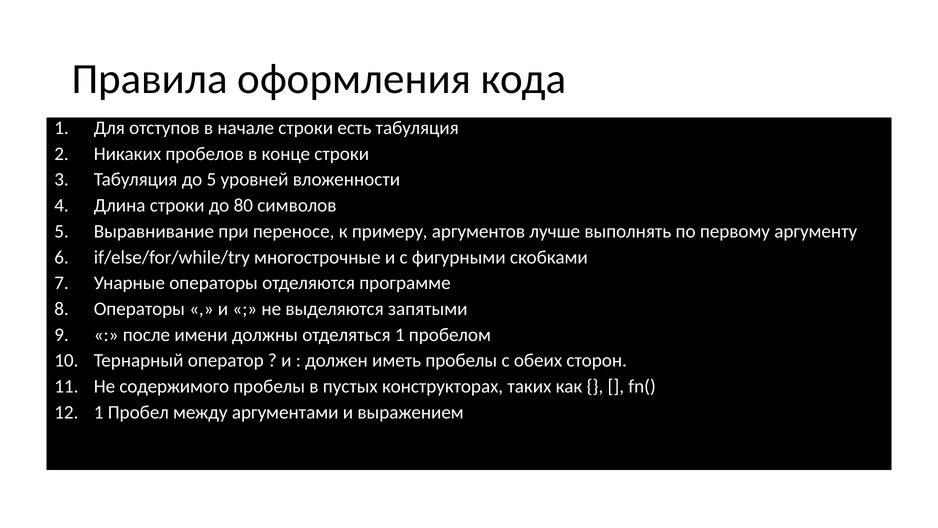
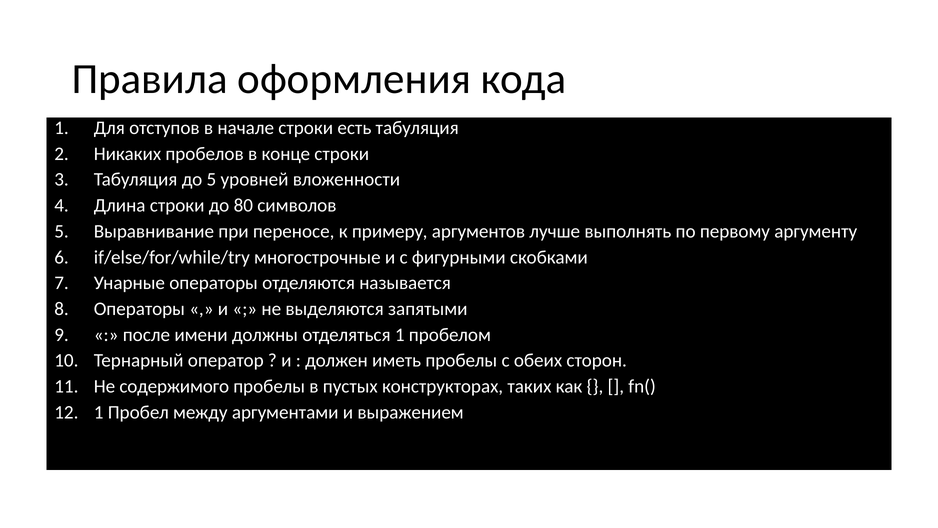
программе: программе -> называется (405, 283)
